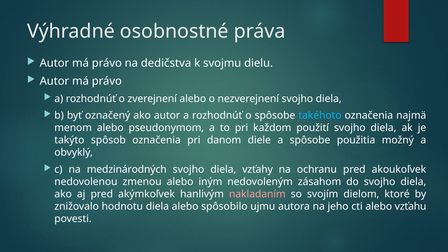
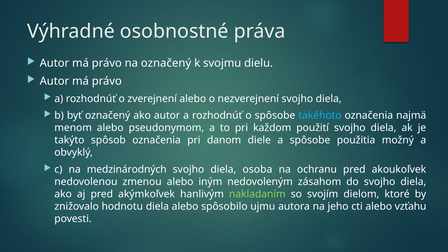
na dedičstva: dedičstva -> označený (166, 63)
vzťahy: vzťahy -> osoba (257, 169)
nakladaním colour: pink -> light green (257, 194)
